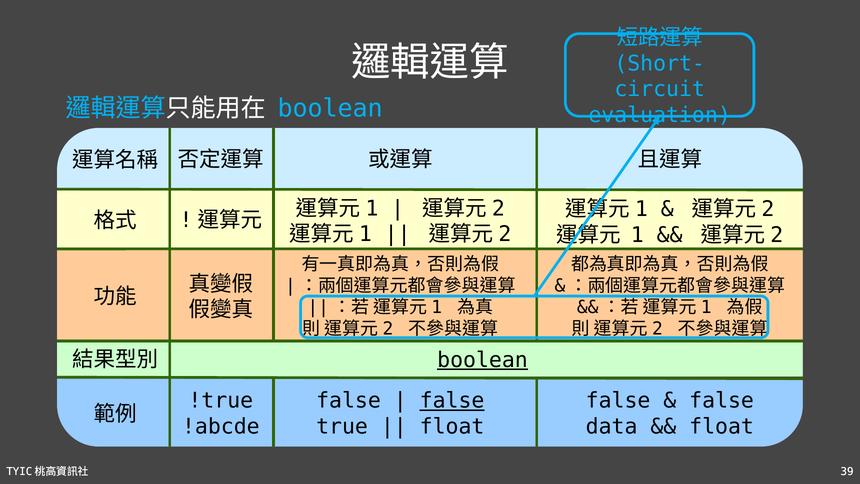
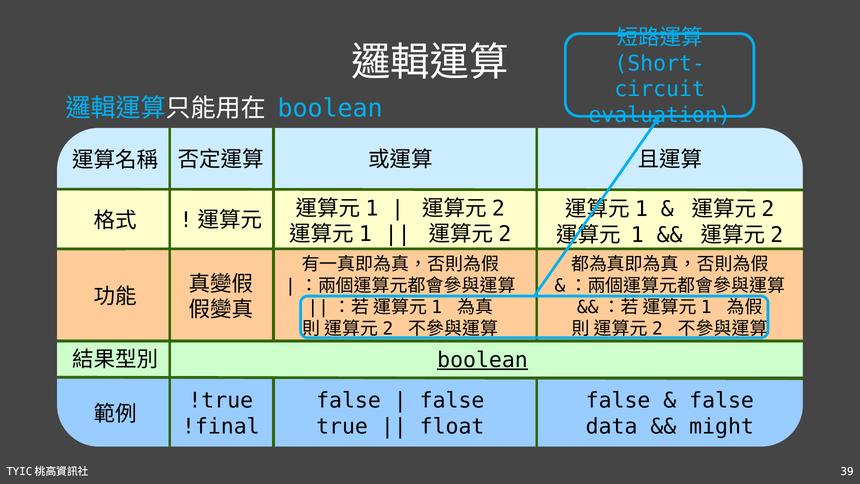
false underline: present -> none (452, 401)
!abcde: !abcde -> !final (221, 426)
float: float -> might (722, 426)
